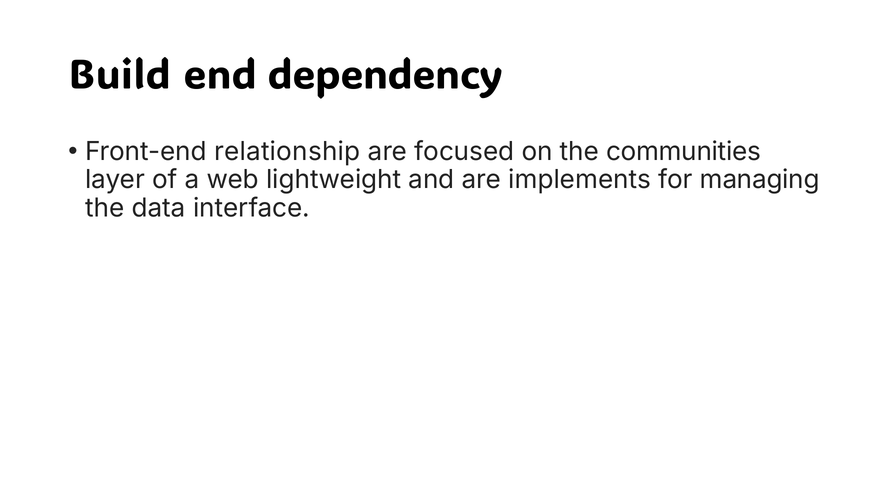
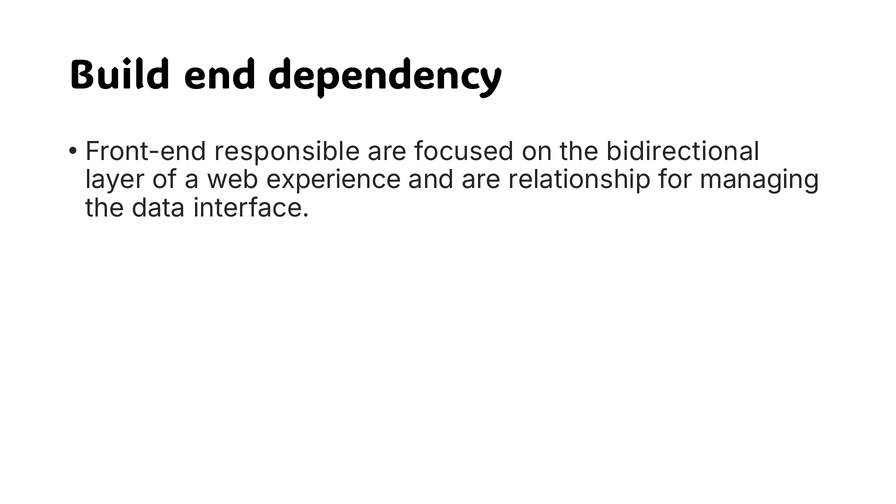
relationship: relationship -> responsible (287, 151)
communities: communities -> bidirectional (683, 151)
lightweight: lightweight -> experience (334, 180)
implements: implements -> relationship (580, 180)
